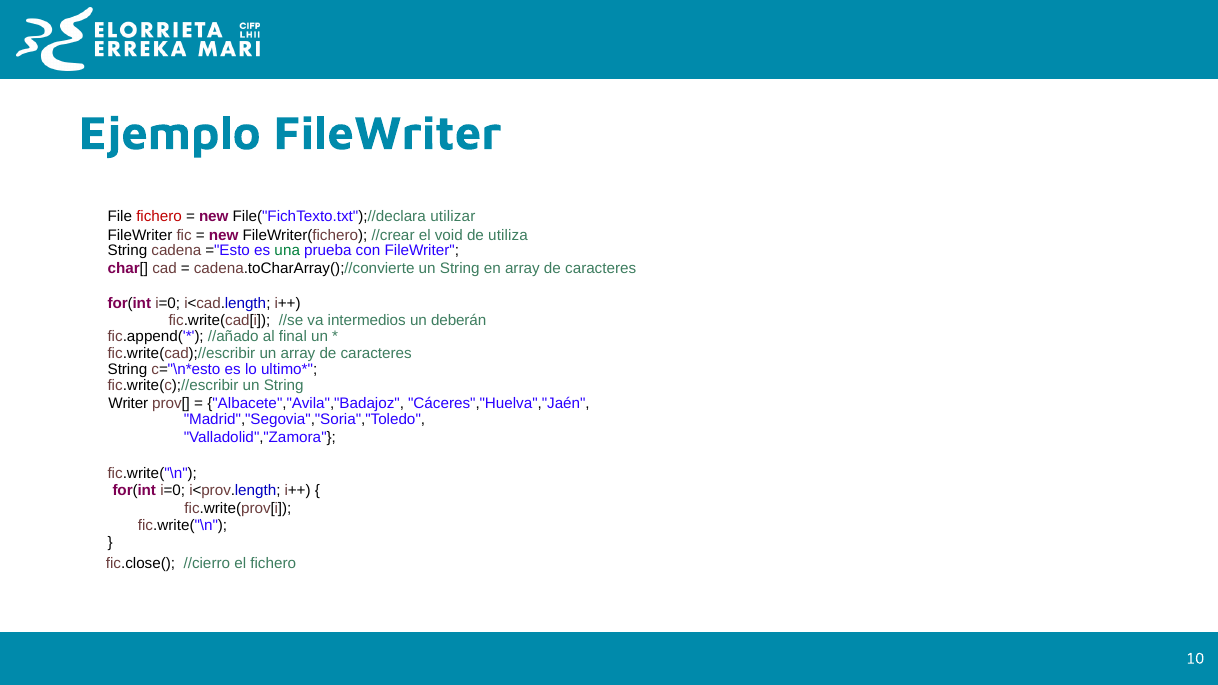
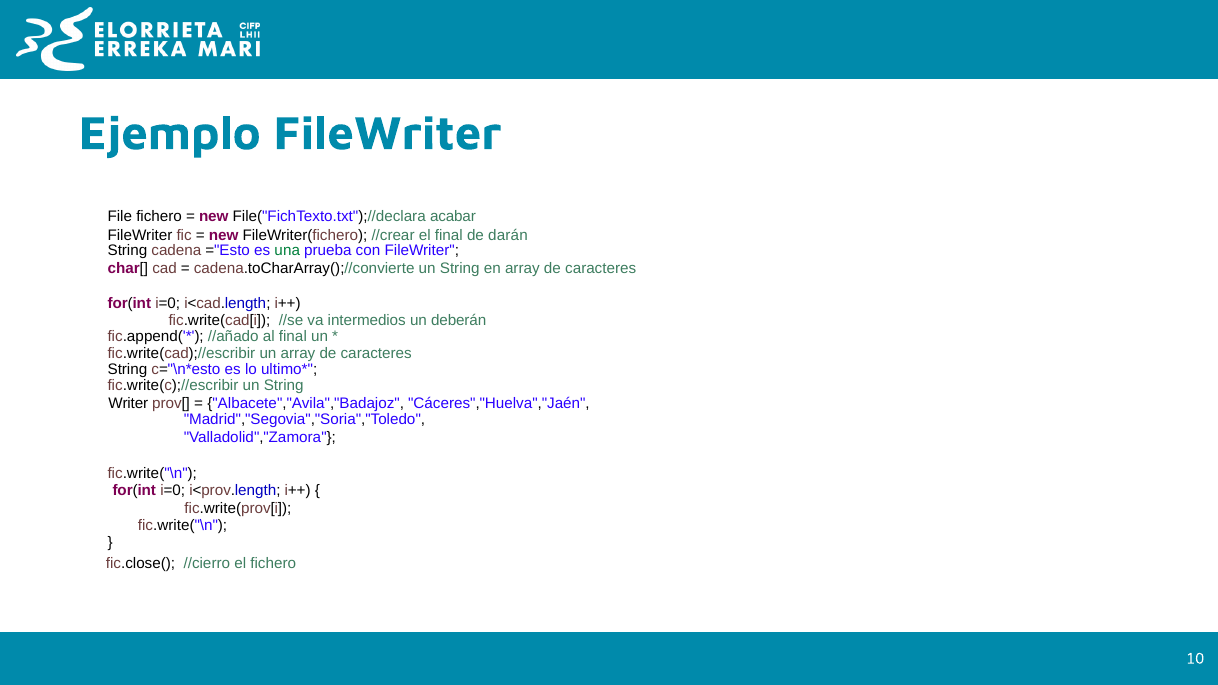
fichero colour: red -> black (159, 217)
utilizar: utilizar -> acabar (453, 217)
el void: void -> final (449, 235)
utiliza: utiliza -> darán (508, 235)
